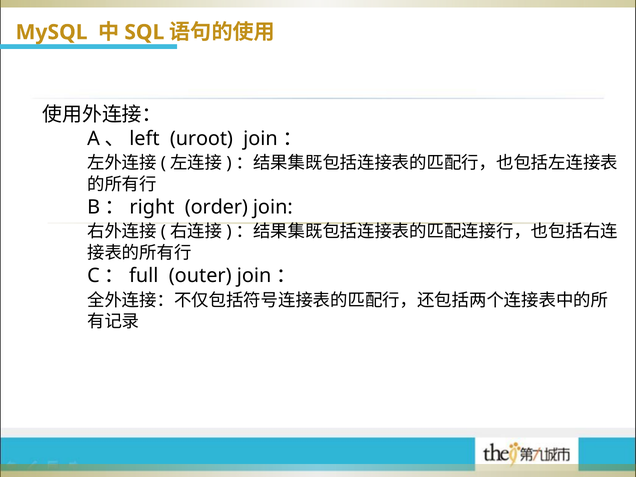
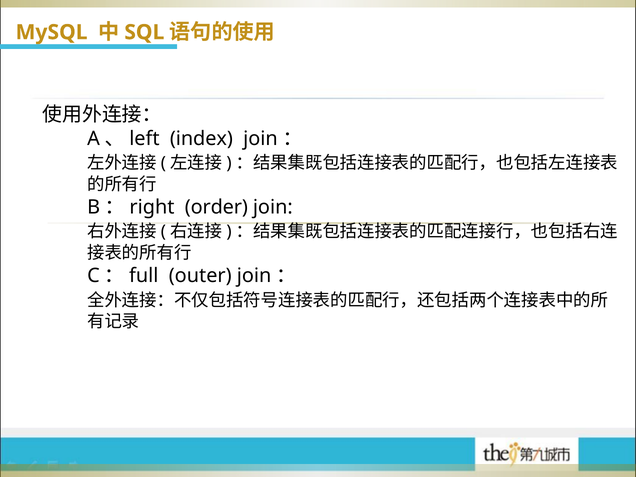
uroot: uroot -> index (201, 138)
